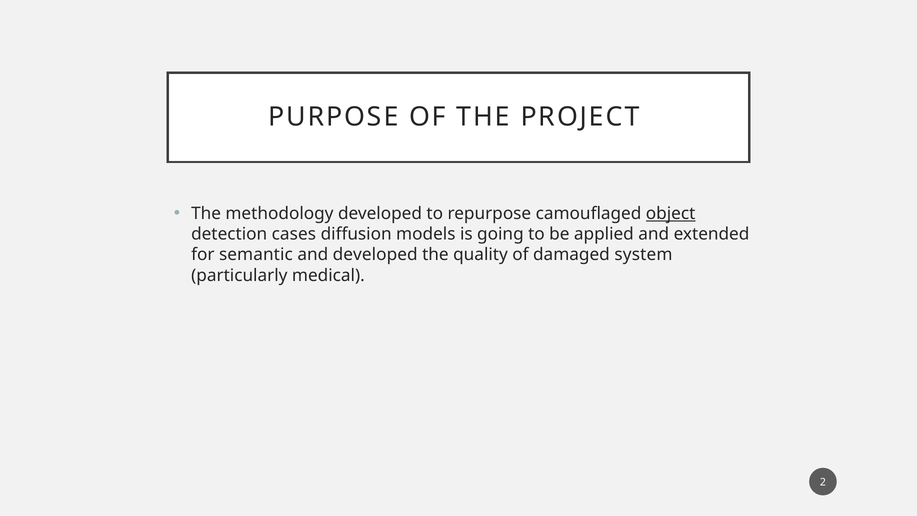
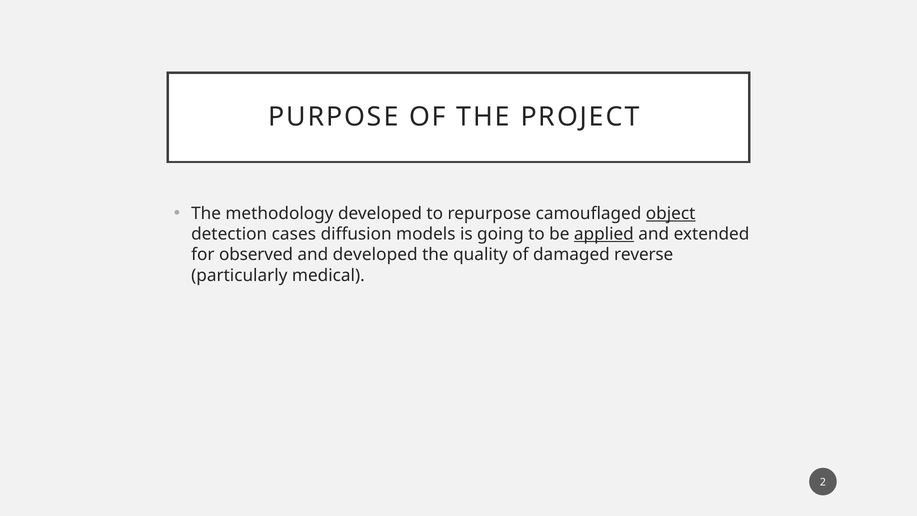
applied underline: none -> present (604, 234)
semantic: semantic -> observed (256, 255)
system: system -> reverse (644, 255)
